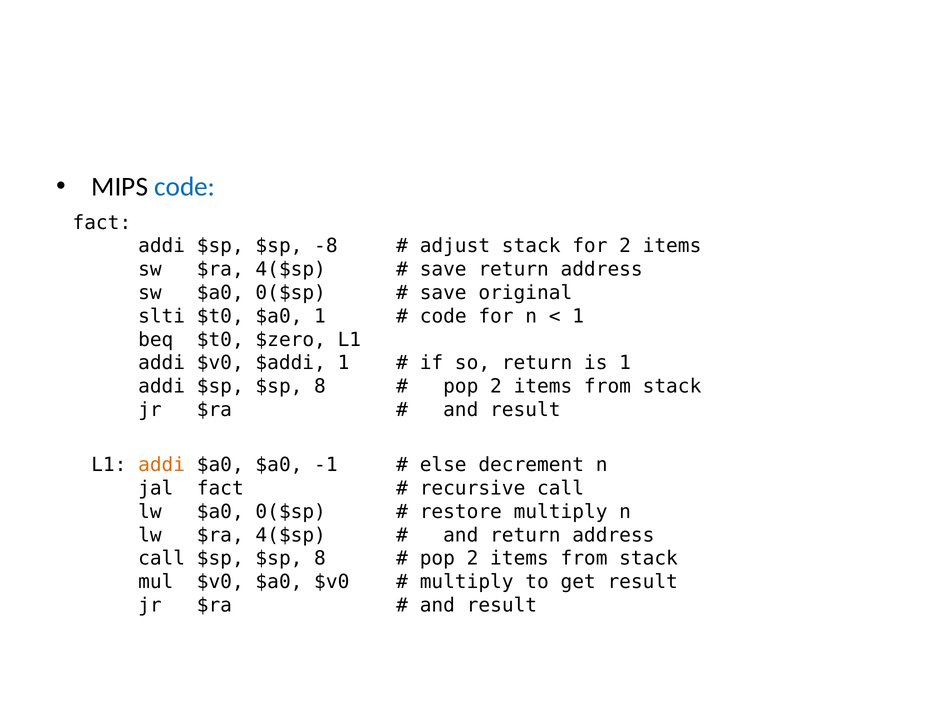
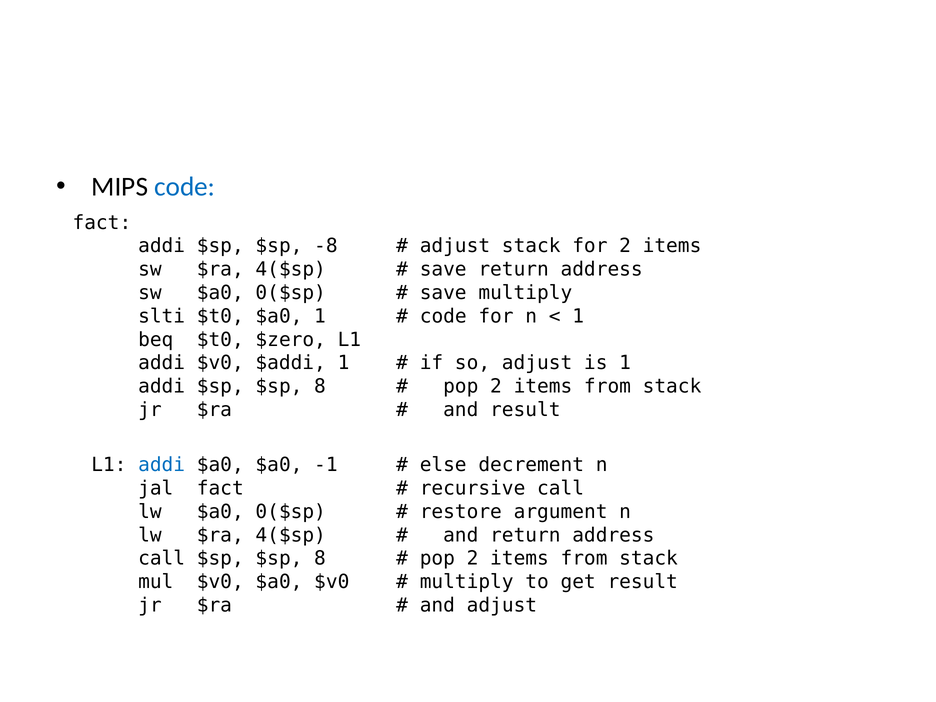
save original: original -> multiply (525, 293)
so return: return -> adjust (537, 363)
addi colour: orange -> blue (162, 465)
restore multiply: multiply -> argument (561, 512)
result: result -> adjust (502, 605)
